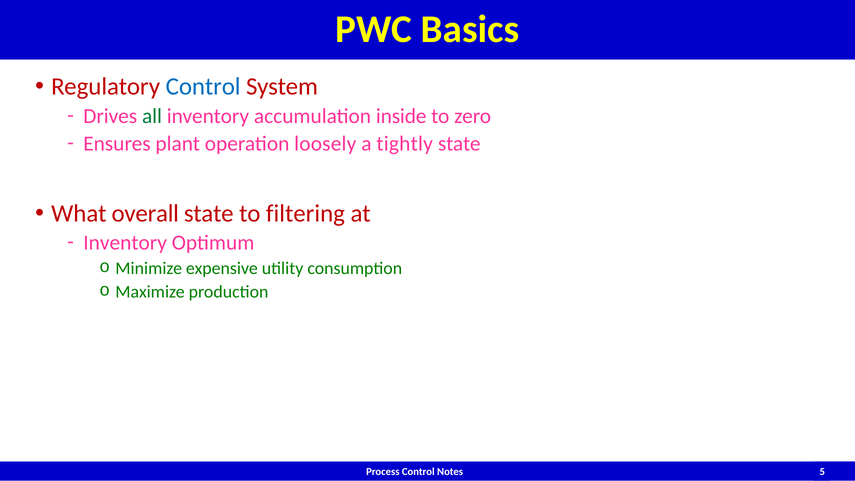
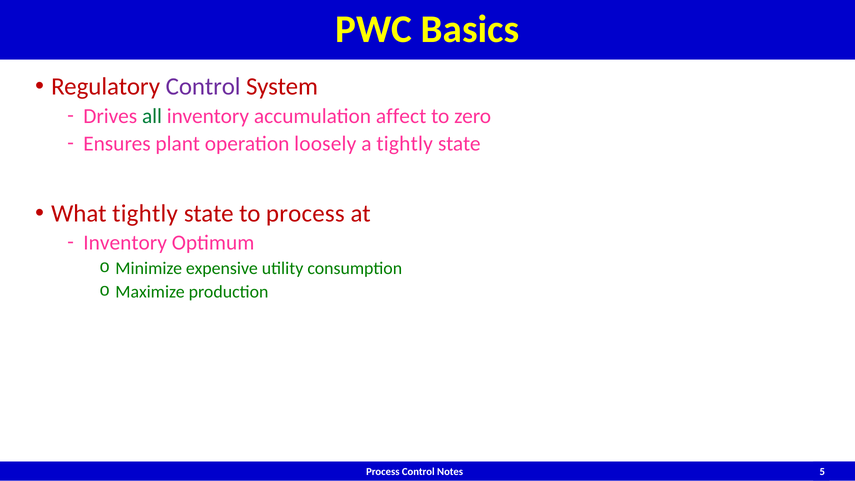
Control colour: blue -> purple (203, 87)
inside: inside -> affect (401, 116)
What overall: overall -> tightly (145, 213)
to filtering: filtering -> process (305, 213)
